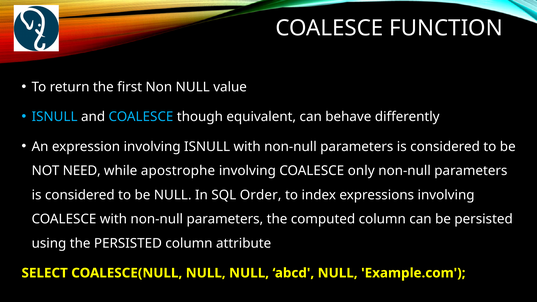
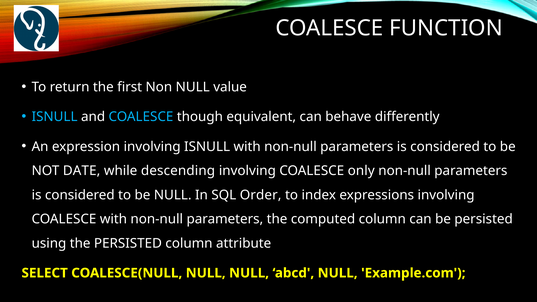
NEED: NEED -> DATE (82, 171)
apostrophe: apostrophe -> descending (178, 171)
